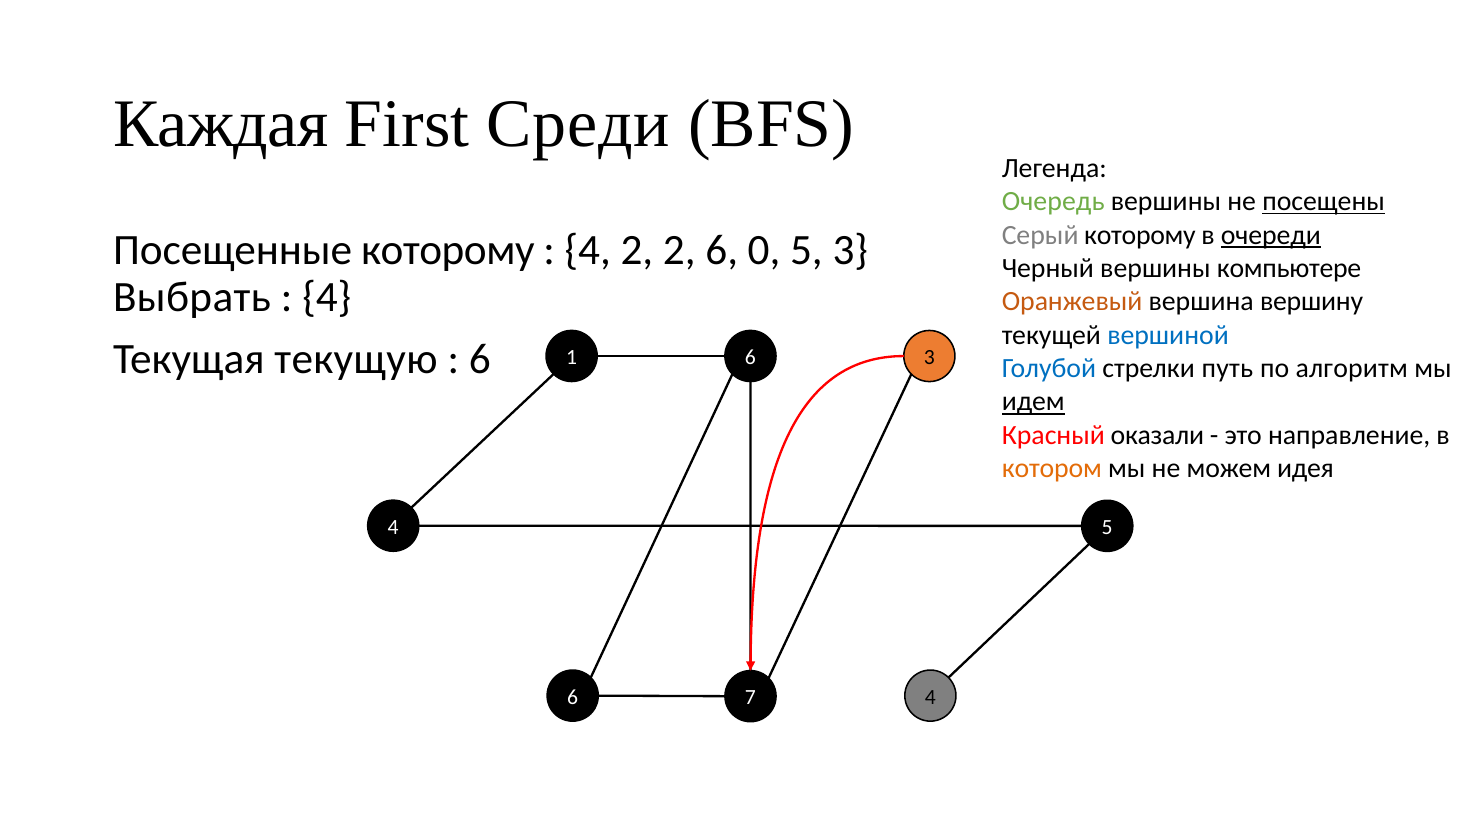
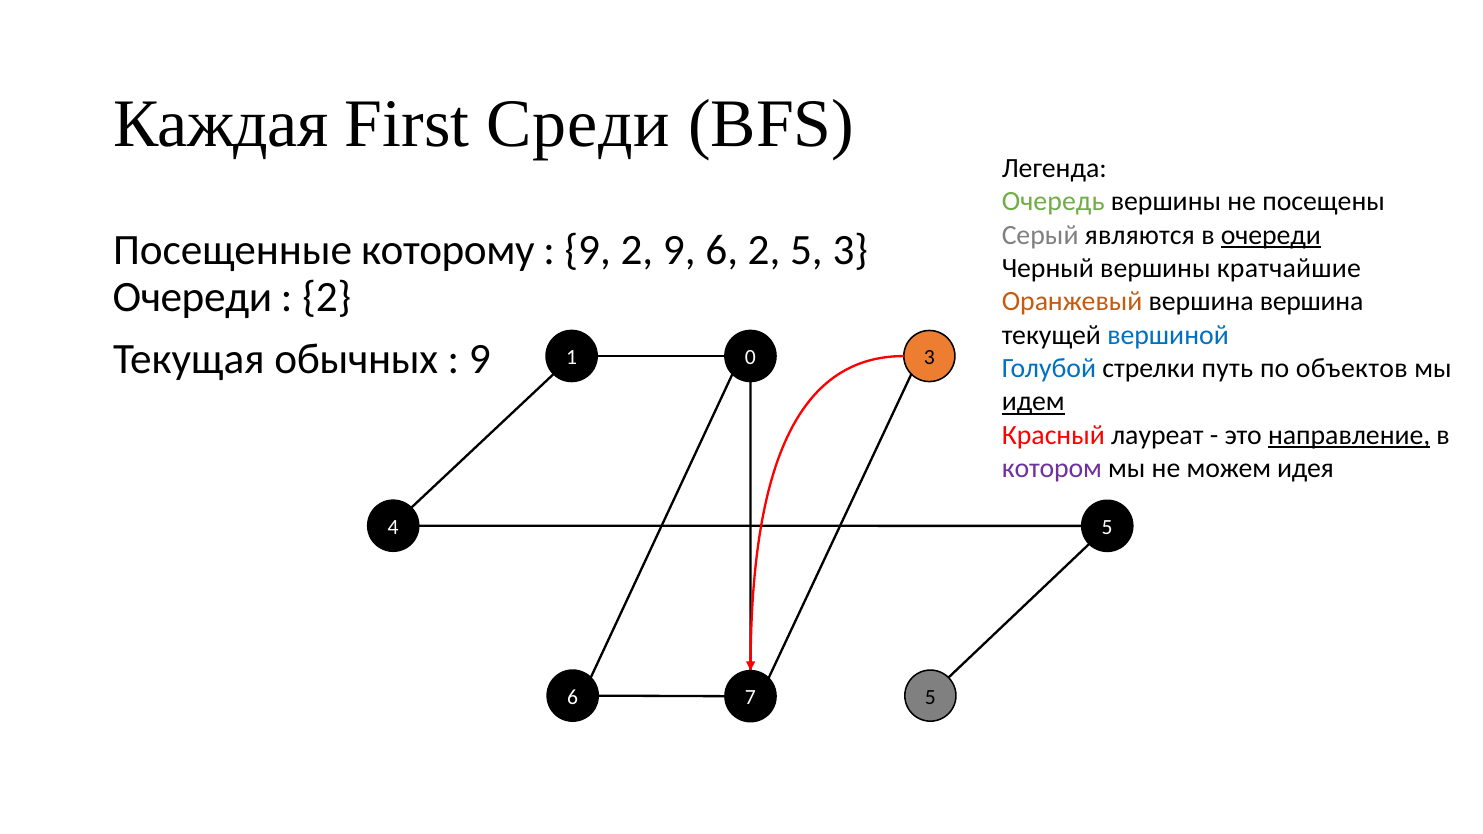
посещены underline: present -> none (1324, 202)
Серый которому: которому -> являются (1140, 235)
4: 4 -> 9 (588, 251)
2 2: 2 -> 9 (679, 251)
6 0: 0 -> 2 (764, 251)
компьютере: компьютере -> кратчайшие (1289, 268)
Выбрать: Выбрать -> Очереди (192, 297)
4: 4 -> 2 (327, 297)
вершина вершину: вершину -> вершина (1312, 302)
текущую: текущую -> обычных (356, 360)
6: 6 -> 9 (480, 360)
1 6: 6 -> 0 (750, 358)
алгоритм: алгоритм -> объектов (1352, 369)
оказали: оказали -> лауреат (1157, 435)
направление underline: none -> present (1349, 435)
котором colour: orange -> purple (1052, 469)
7 4: 4 -> 5 (930, 697)
